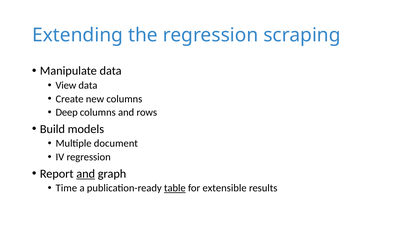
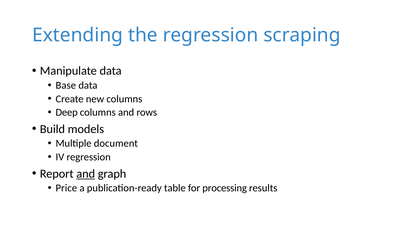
View: View -> Base (66, 85)
Time: Time -> Price (66, 188)
table underline: present -> none (175, 188)
extensible: extensible -> processing (225, 188)
